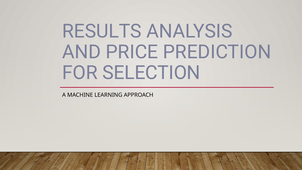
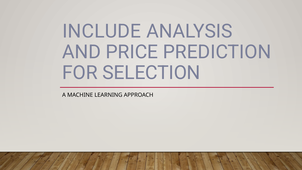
RESULTS: RESULTS -> INCLUDE (102, 31)
